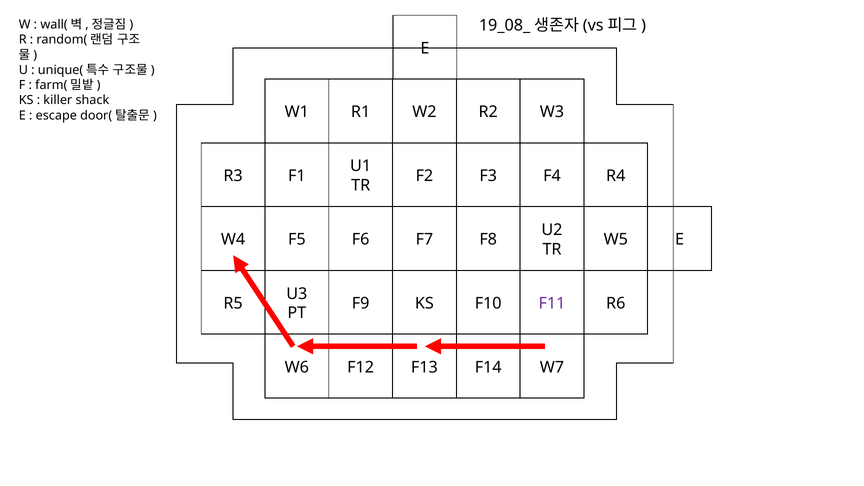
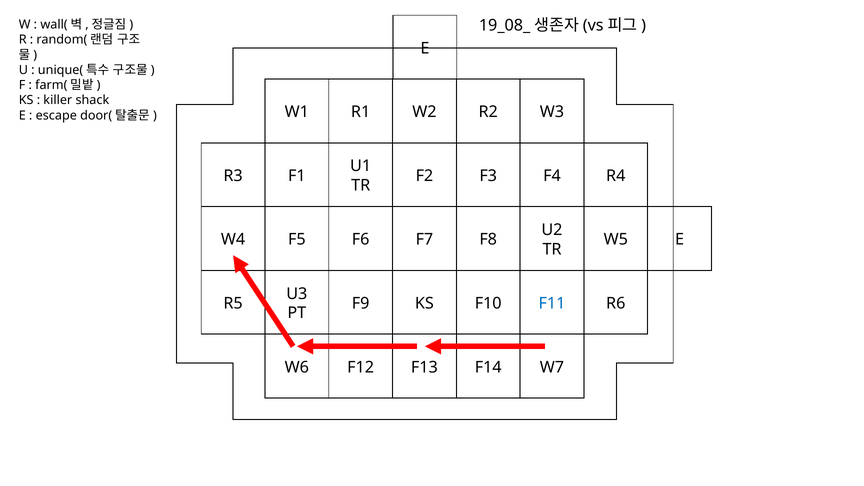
F11 colour: purple -> blue (552, 303)
